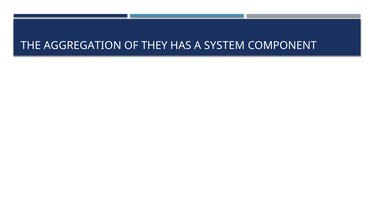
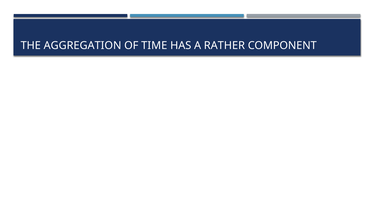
THEY: THEY -> TIME (154, 45)
SYSTEM: SYSTEM -> RATHER (224, 45)
